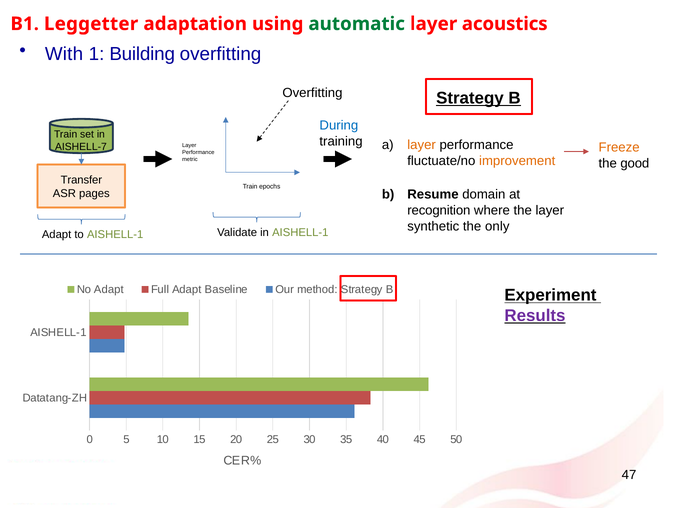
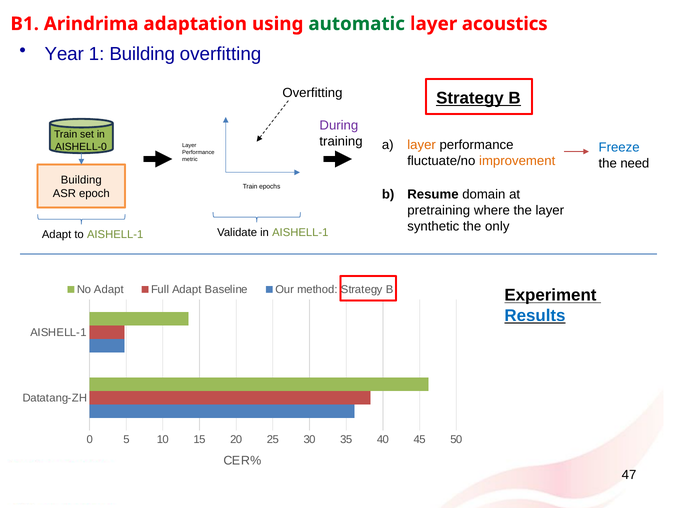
Leggetter: Leggetter -> Arindrima (91, 24)
With: With -> Year (64, 54)
During colour: blue -> purple (339, 125)
Freeze colour: orange -> blue (619, 147)
AISHELL-7: AISHELL-7 -> AISHELL-0 (81, 147)
good: good -> need (635, 163)
Transfer: Transfer -> Building (81, 180)
pages: pages -> epoch (94, 194)
recognition: recognition -> pretraining (439, 210)
Results colour: purple -> blue (535, 315)
